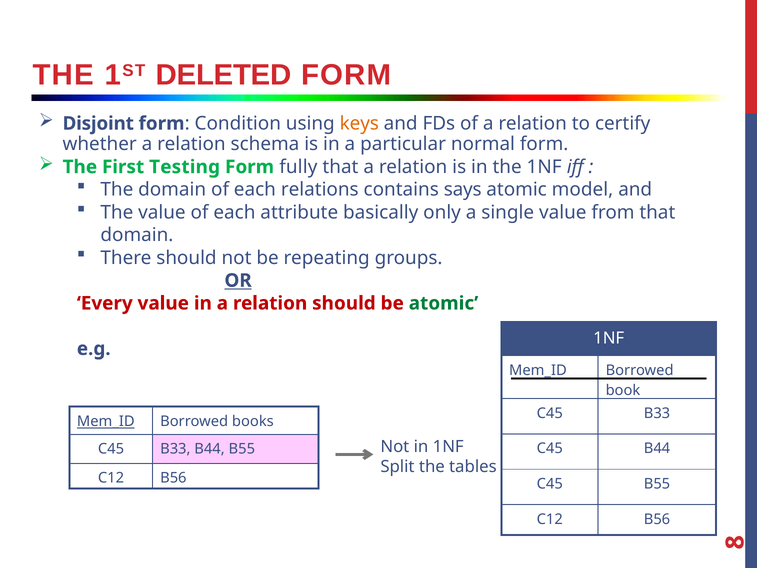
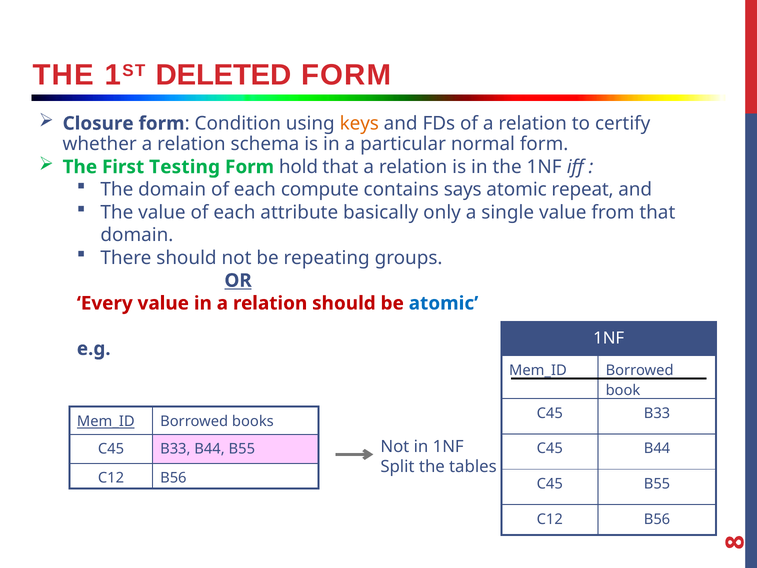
Disjoint: Disjoint -> Closure (98, 123)
fully: fully -> hold (299, 167)
relations: relations -> compute (320, 190)
model: model -> repeat (583, 190)
atomic colour: green -> blue (444, 303)
